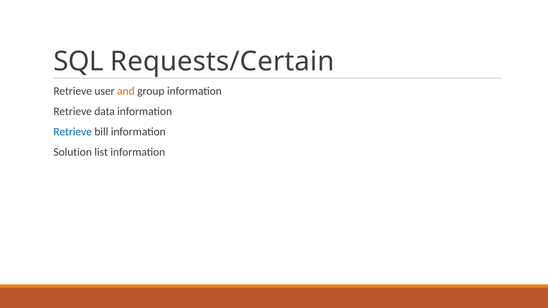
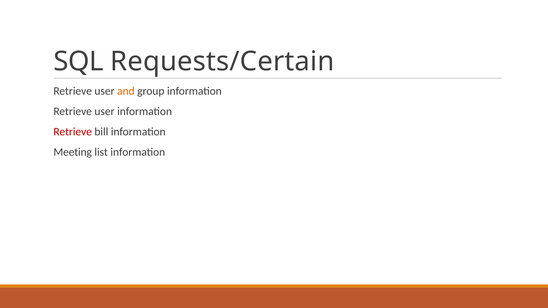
data: data -> user (105, 111)
Retrieve colour: blue -> red (73, 132)
Solution: Solution -> Meeting (73, 152)
